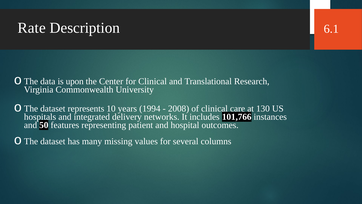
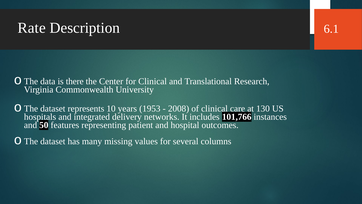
upon: upon -> there (75, 81)
1994: 1994 -> 1953 (150, 108)
